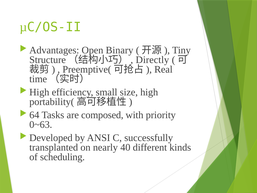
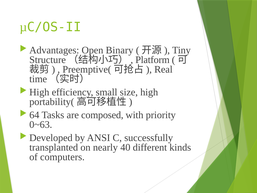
Directly: Directly -> Platform (152, 60)
scheduling: scheduling -> computers (62, 157)
